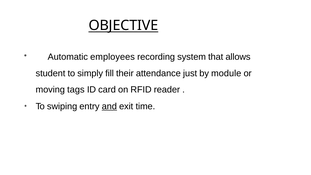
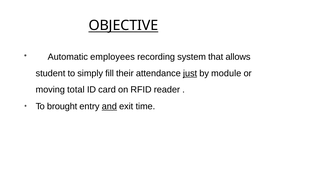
just underline: none -> present (190, 73)
tags: tags -> total (76, 90)
swiping: swiping -> brought (62, 106)
